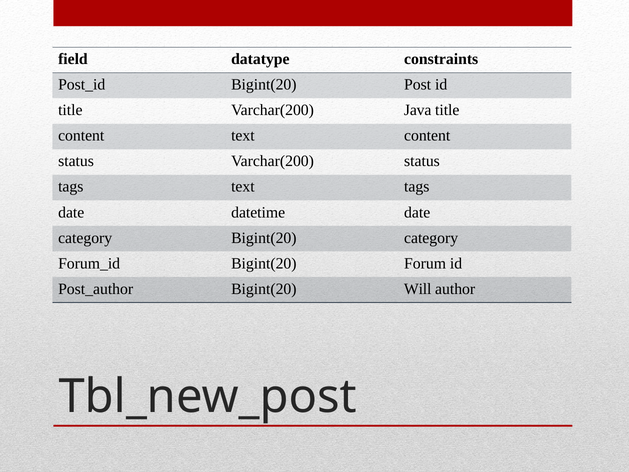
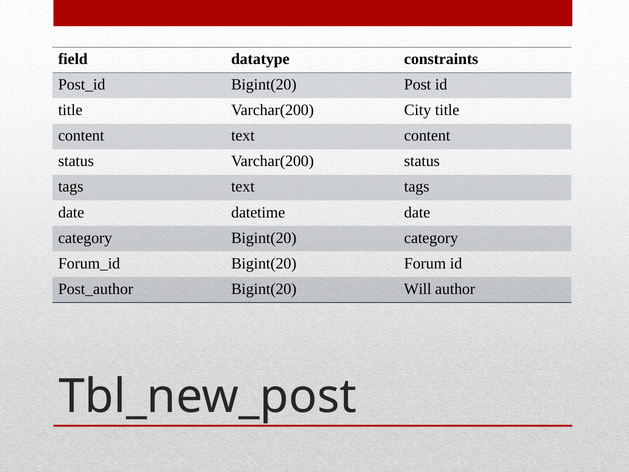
Java: Java -> City (418, 110)
